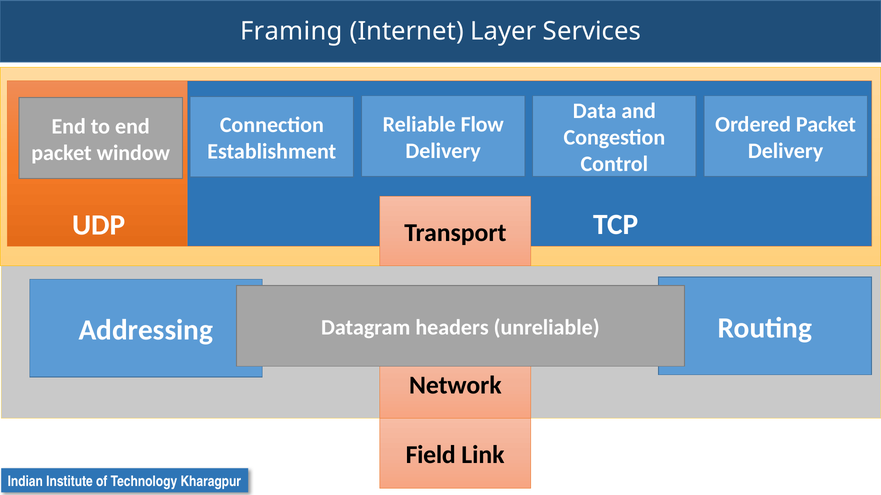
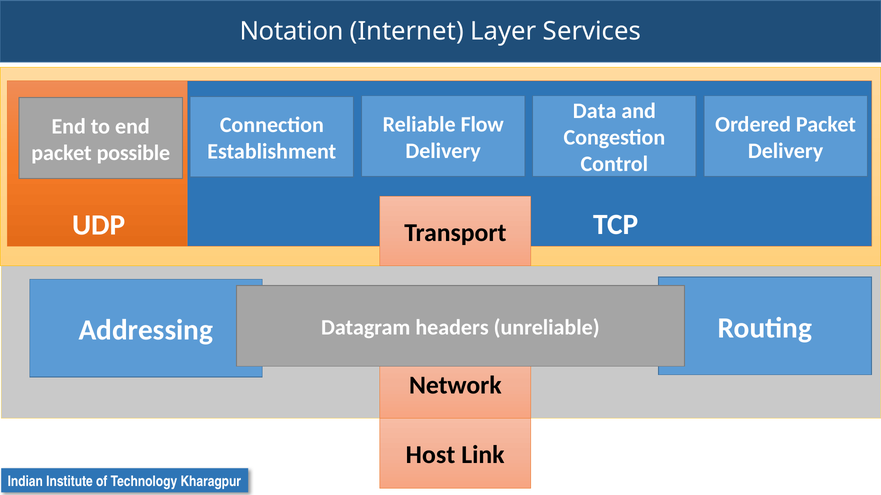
Framing: Framing -> Notation (292, 31)
window: window -> possible (133, 153)
Field: Field -> Host (430, 455)
